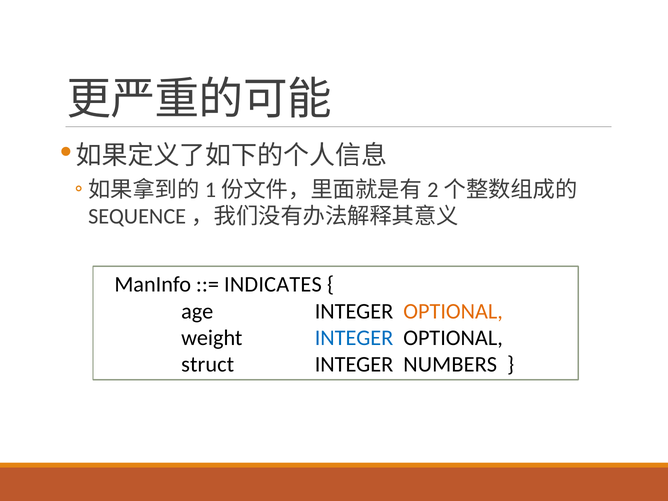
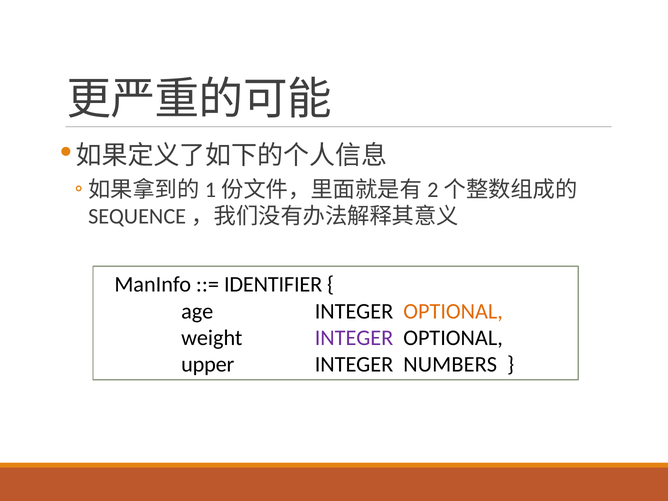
INDICATES: INDICATES -> IDENTIFIER (273, 284)
INTEGER colour: blue -> purple (354, 338)
struct: struct -> upper (208, 365)
